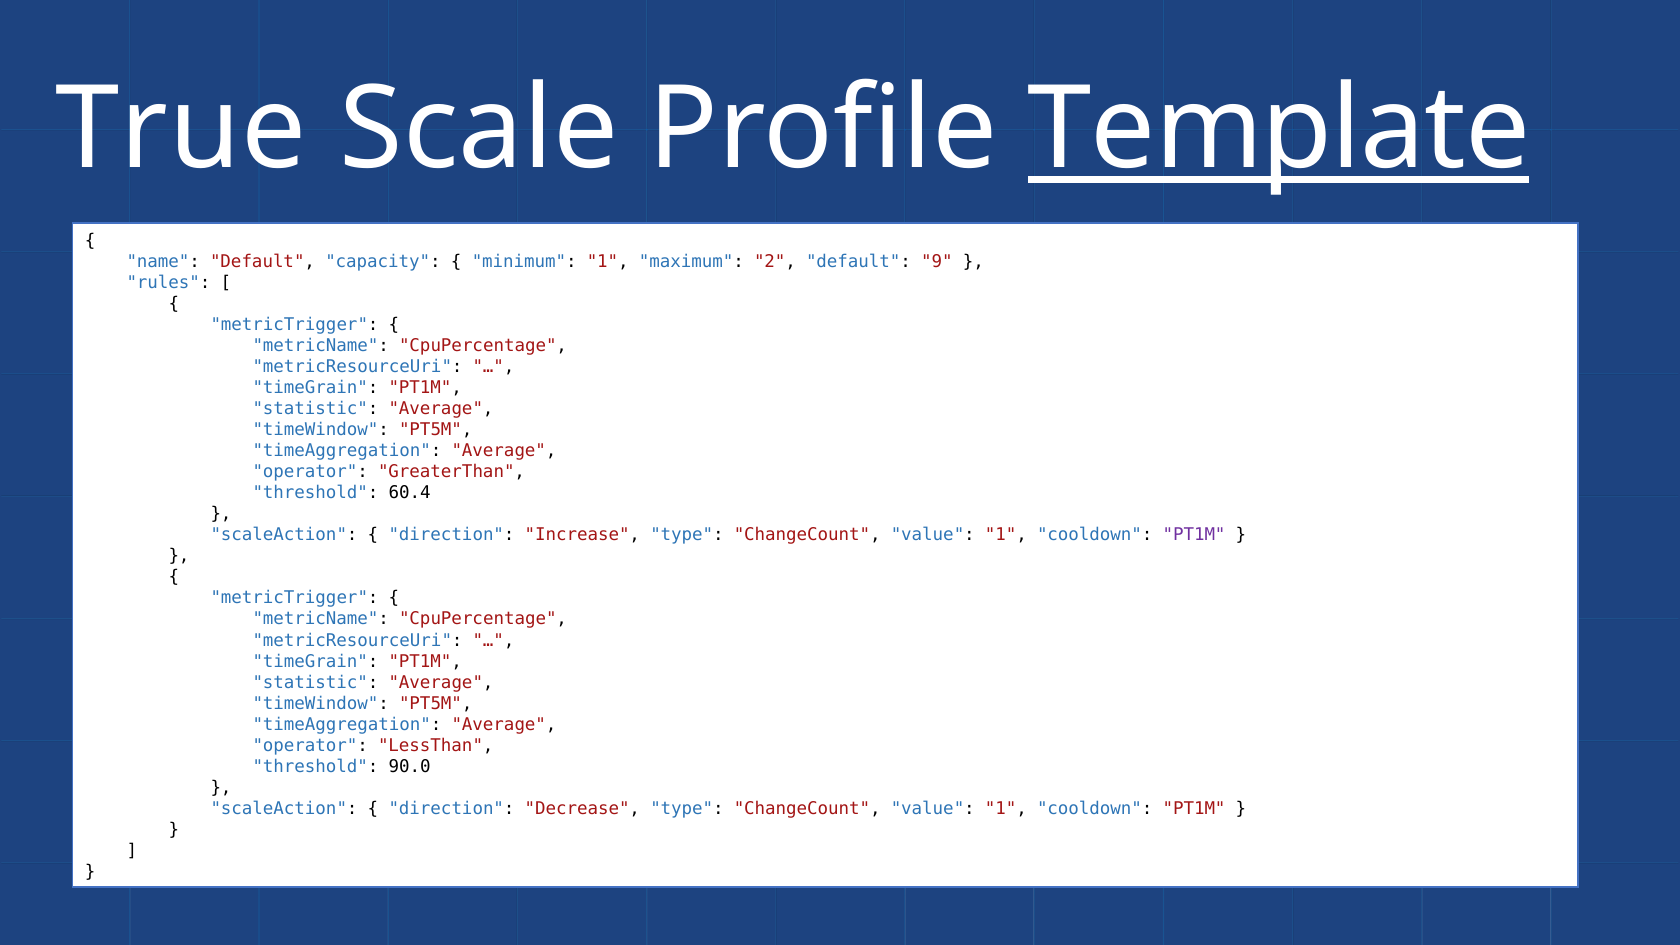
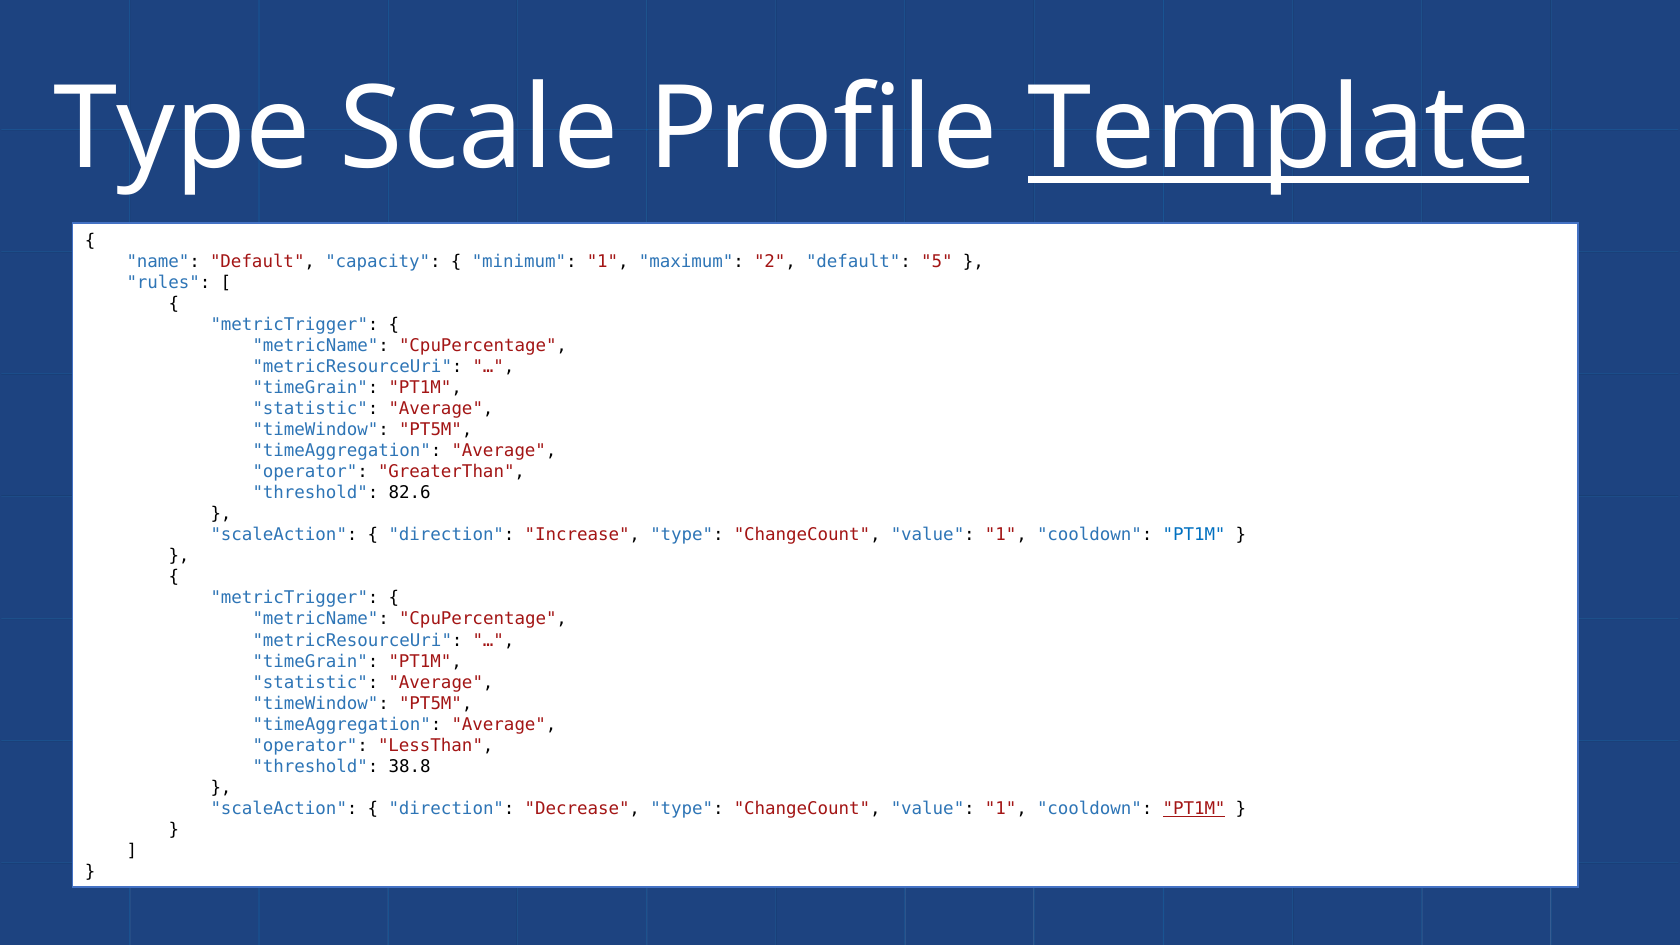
True: True -> Type (182, 130)
9: 9 -> 5 (937, 262)
60.4: 60.4 -> 82.6 (410, 493)
PT1M colour: purple -> blue (1194, 535)
90.0: 90.0 -> 38.8 (410, 766)
PT1M underline: none -> present (1194, 809)
